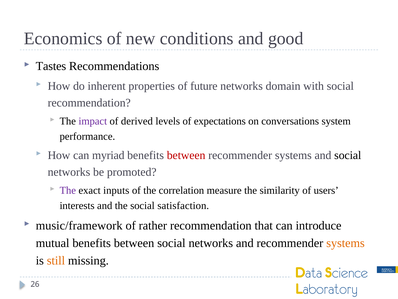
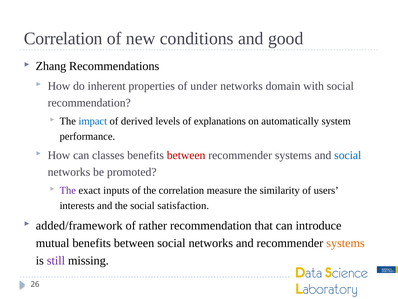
Economics: Economics -> Correlation (63, 38)
Tastes: Tastes -> Zhang (51, 66)
future: future -> under (204, 86)
impact colour: purple -> blue (93, 121)
expectations: expectations -> explanations (220, 121)
conversations: conversations -> automatically (290, 121)
myriad: myriad -> classes (108, 155)
social colour: black -> blue (348, 155)
music/framework: music/framework -> added/framework (79, 225)
still colour: orange -> purple (56, 260)
